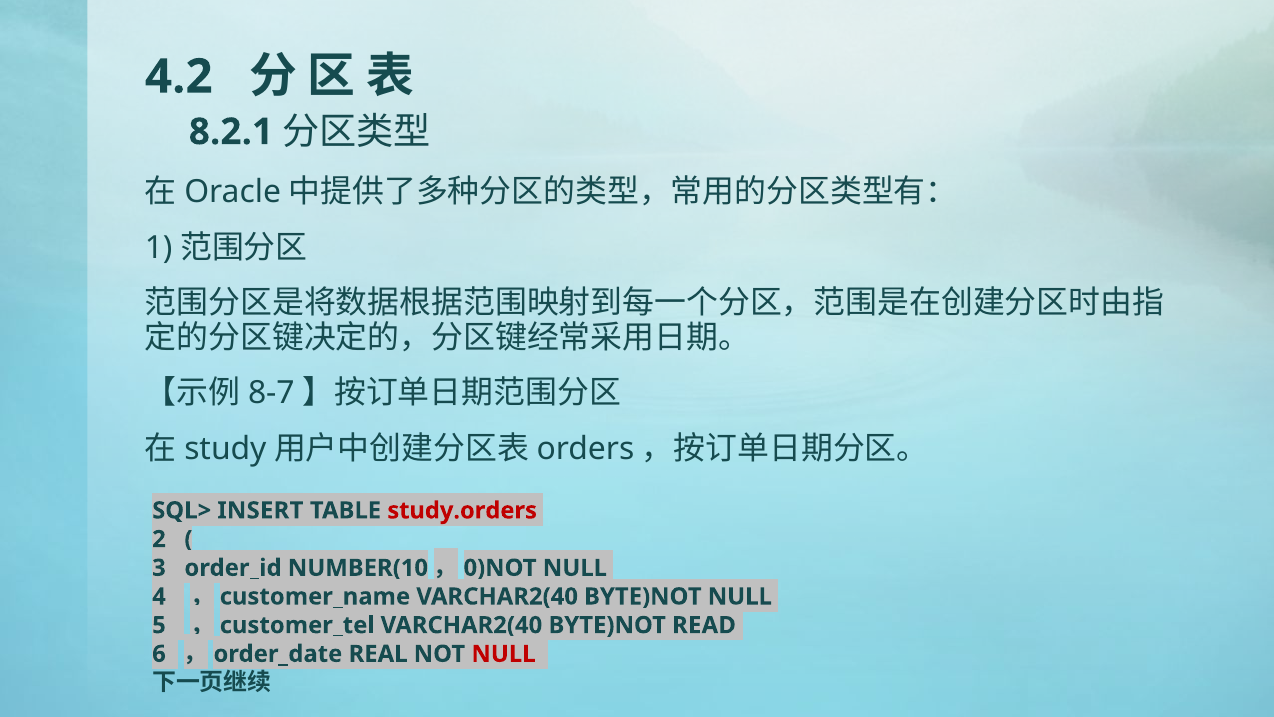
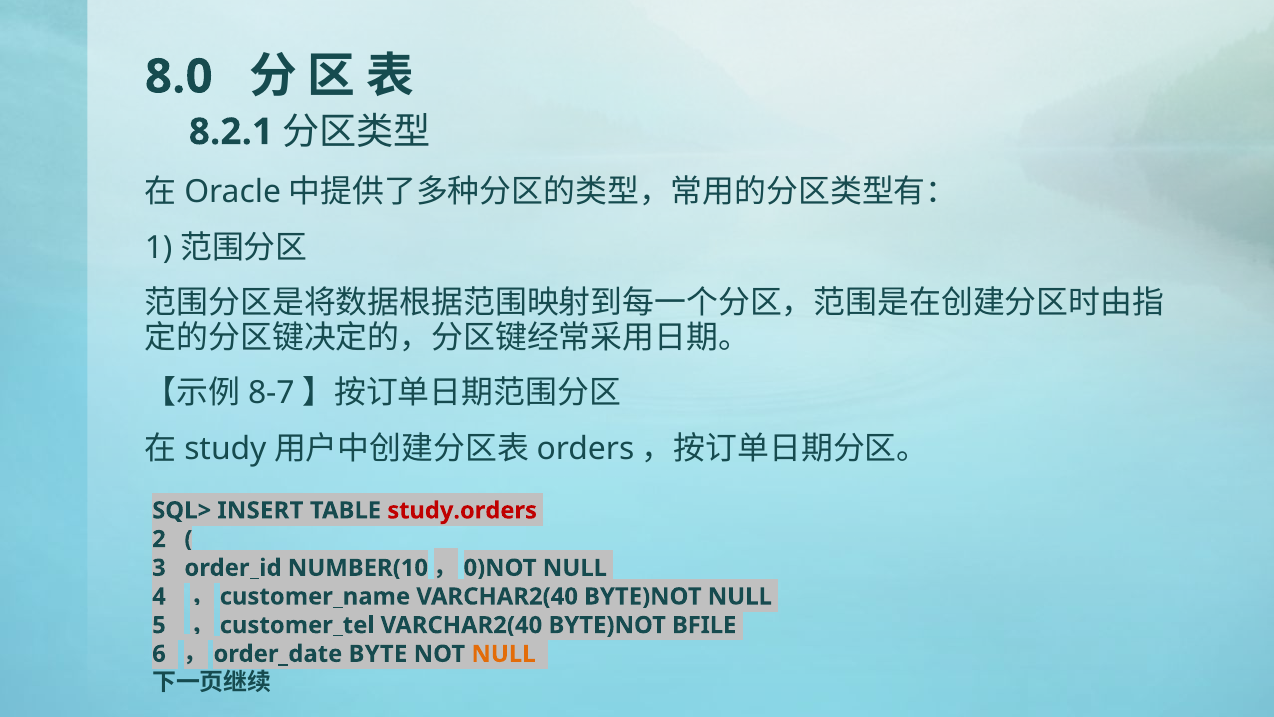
4.2: 4.2 -> 8.0 (179, 77)
READ: READ -> BFILE (704, 625)
REAL: REAL -> BYTE (378, 654)
NULL colour: red -> orange (503, 654)
